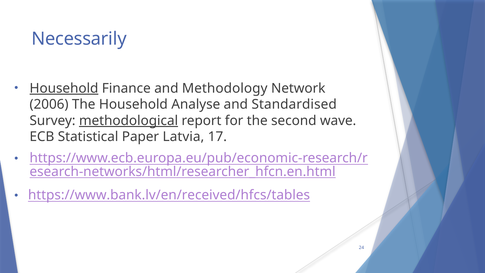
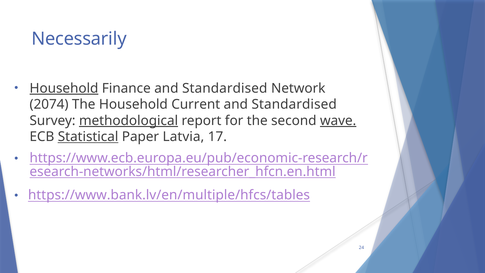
Finance and Methodology: Methodology -> Standardised (225, 88)
2006: 2006 -> 2074 (49, 104)
Analyse: Analyse -> Current (196, 104)
wave underline: none -> present (338, 121)
Statistical underline: none -> present (88, 137)
https://www.bank.lv/en/received/hfcs/tables: https://www.bank.lv/en/received/hfcs/tables -> https://www.bank.lv/en/multiple/hfcs/tables (169, 195)
